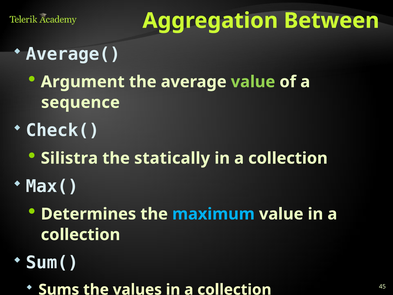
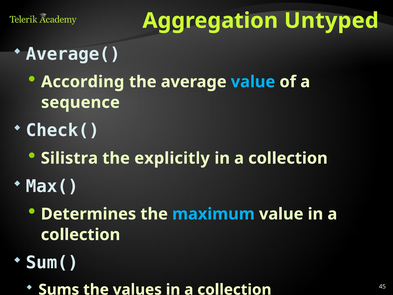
Between: Between -> Untyped (331, 21)
Argument: Argument -> According (83, 82)
value colour: light green -> light blue (253, 82)
statically: statically -> explicitly (172, 158)
